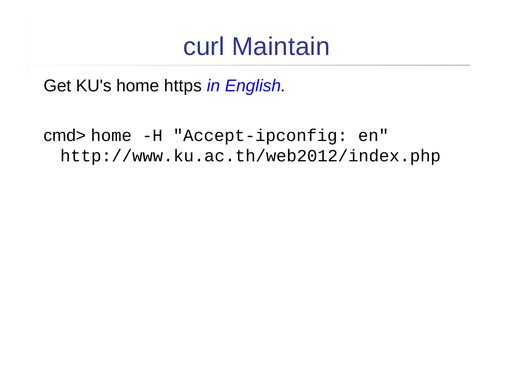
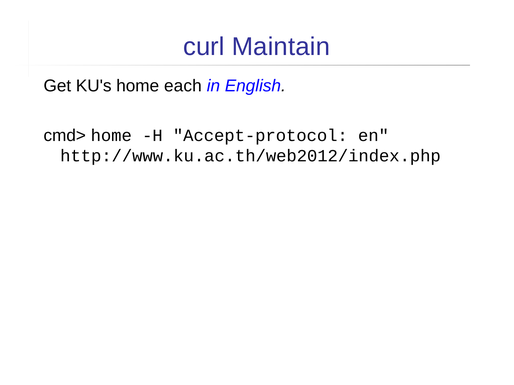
https: https -> each (183, 86)
Accept-ipconfig: Accept-ipconfig -> Accept-protocol (260, 136)
